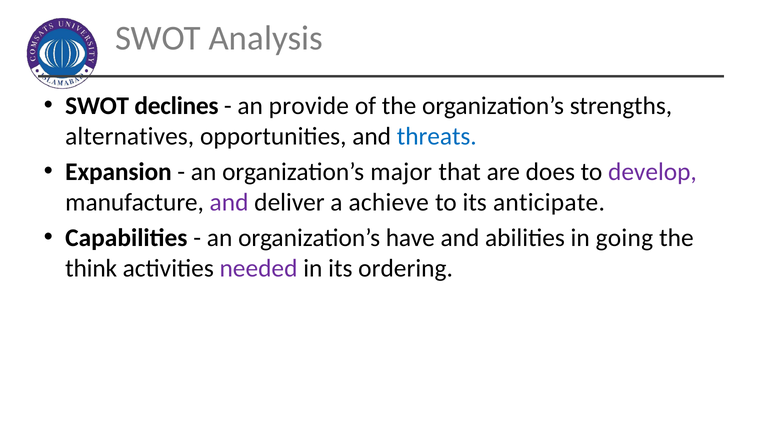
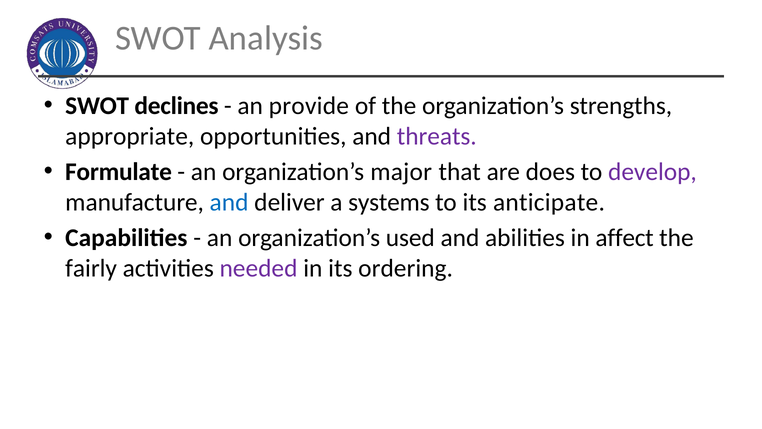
alternatives: alternatives -> appropriate (130, 136)
threats colour: blue -> purple (437, 136)
Expansion: Expansion -> Formulate (119, 172)
and colour: purple -> blue (229, 202)
achieve: achieve -> systems (389, 202)
have: have -> used (410, 238)
going: going -> affect (625, 238)
think: think -> fairly (91, 268)
